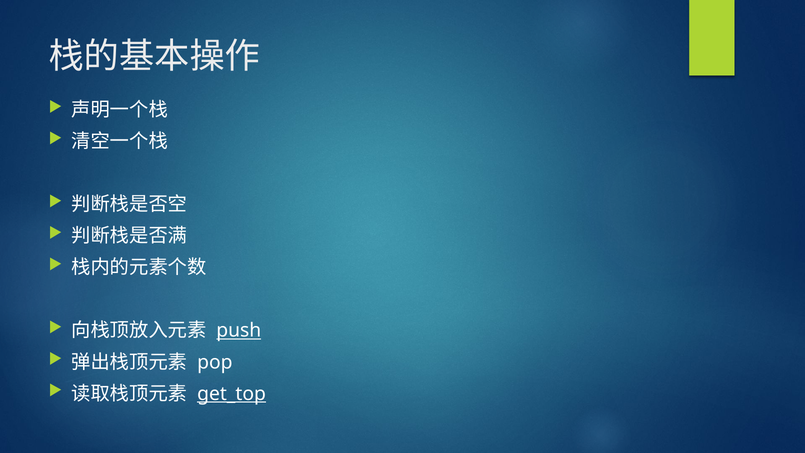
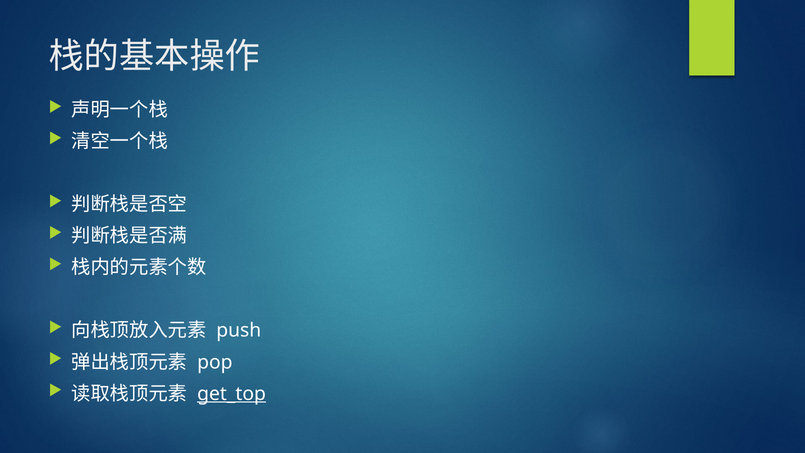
push underline: present -> none (239, 330)
